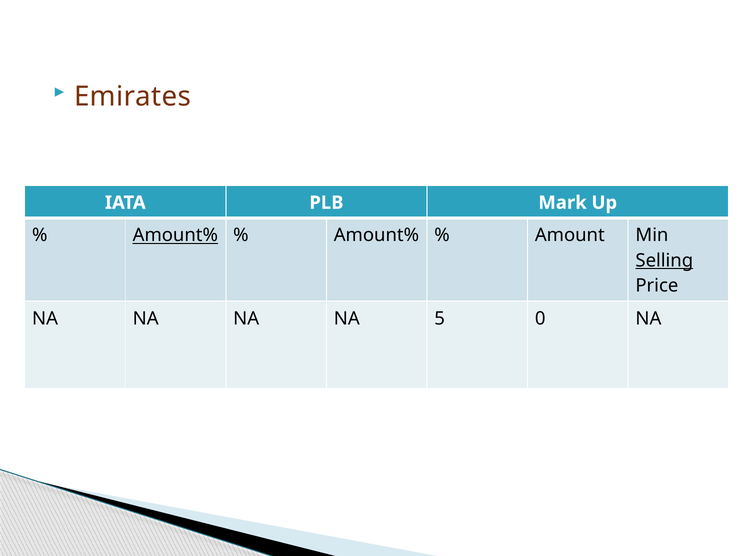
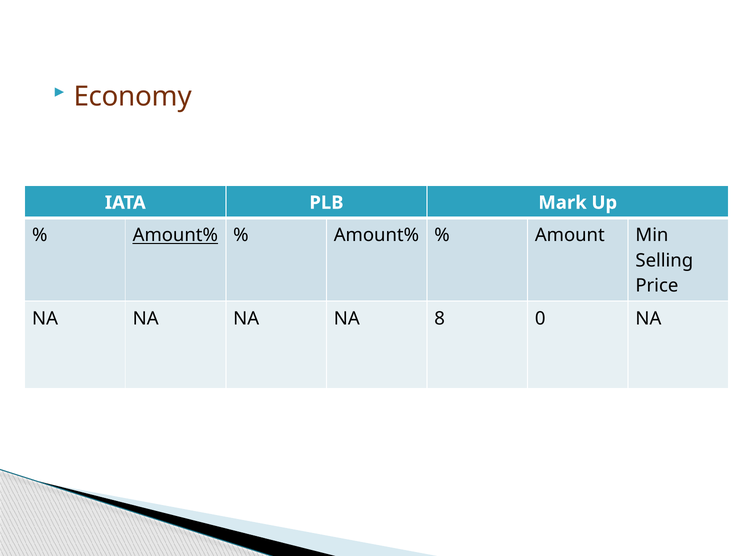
Emirates: Emirates -> Economy (133, 96)
Selling underline: present -> none (664, 260)
5: 5 -> 8 (440, 318)
